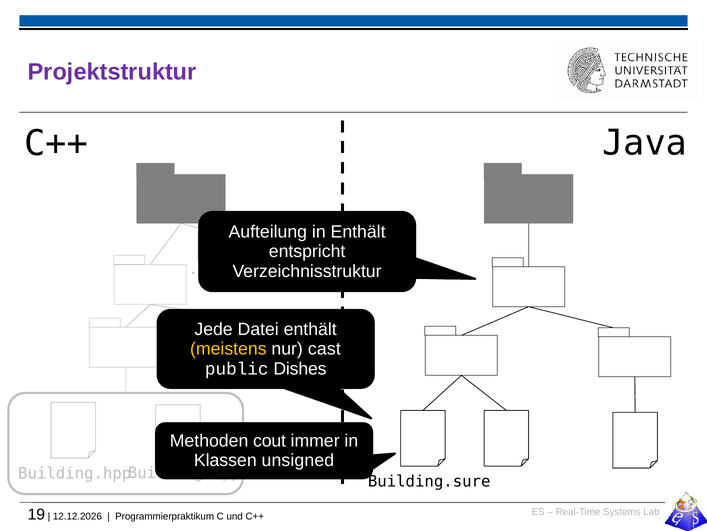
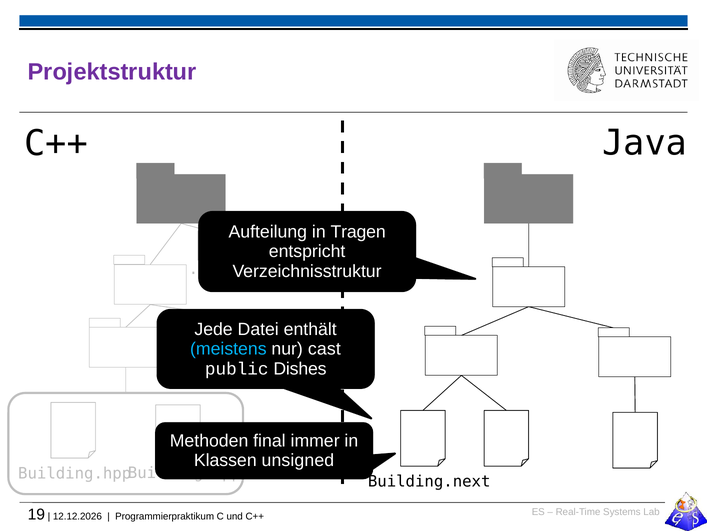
in Enthält: Enthält -> Tragen (358, 232)
meistens colour: yellow -> light blue (228, 349)
cout: cout -> final (269, 440)
Building.sure: Building.sure -> Building.next (429, 481)
